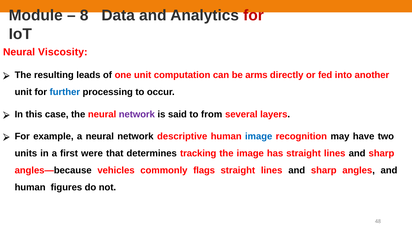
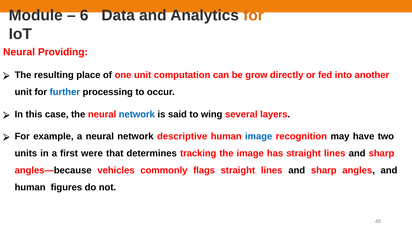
8: 8 -> 6 (84, 15)
for colour: red -> orange (254, 15)
Viscosity: Viscosity -> Providing (63, 52)
leads: leads -> place (88, 75)
arms: arms -> grow (256, 75)
network colour: purple -> blue (137, 114)
from: from -> wing (212, 114)
